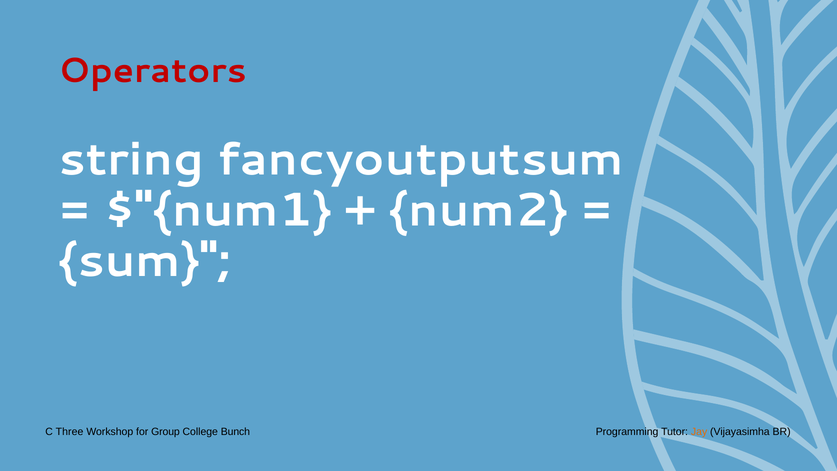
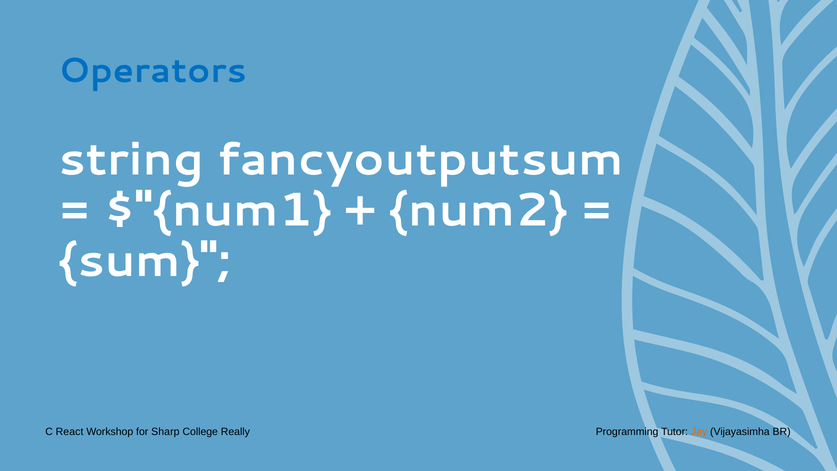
Operators colour: red -> blue (153, 71)
Three: Three -> React (70, 432)
Group: Group -> Sharp (165, 432)
Bunch: Bunch -> Really (235, 432)
